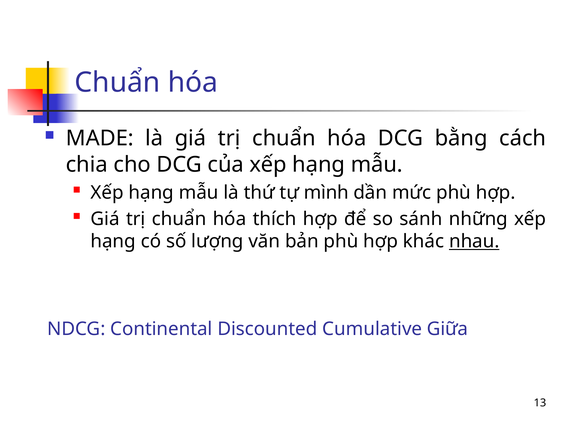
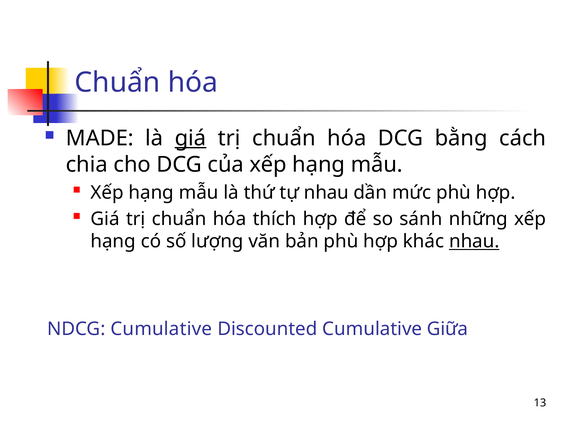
giá underline: none -> present (191, 138)
tự mình: mình -> nhau (326, 192)
NDCG Continental: Continental -> Cumulative (161, 329)
